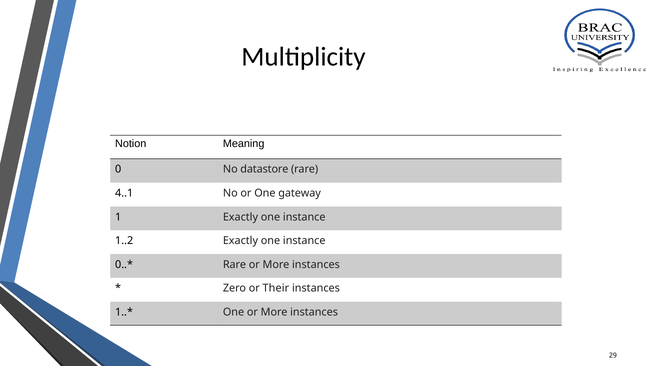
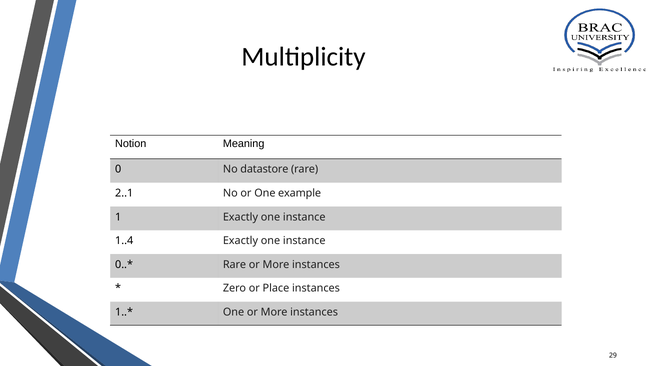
4..1: 4..1 -> 2..1 (124, 193)
gateway: gateway -> example (300, 193)
1..2: 1..2 -> 1..4 (124, 241)
Their: Their -> Place (276, 288)
